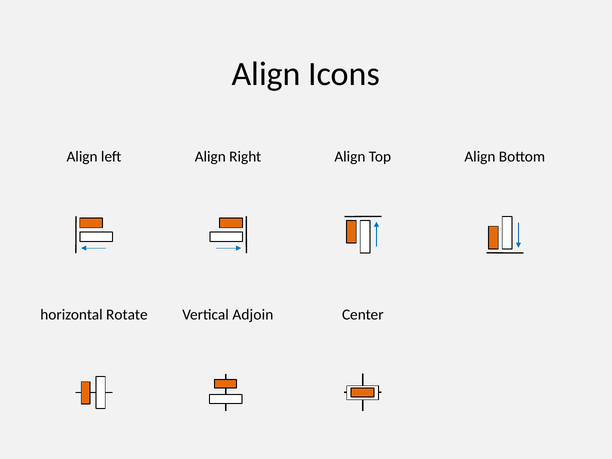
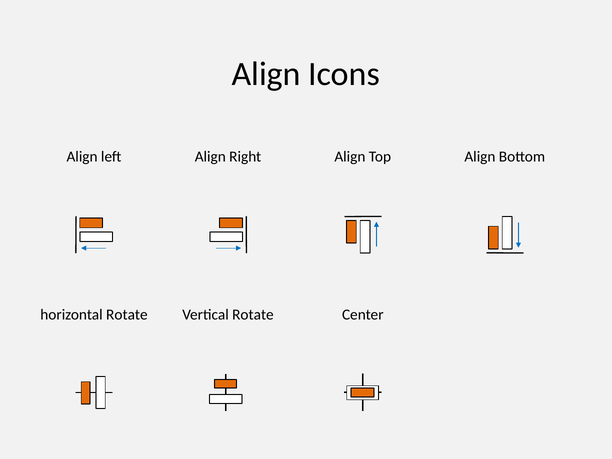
Vertical Adjoin: Adjoin -> Rotate (253, 314)
